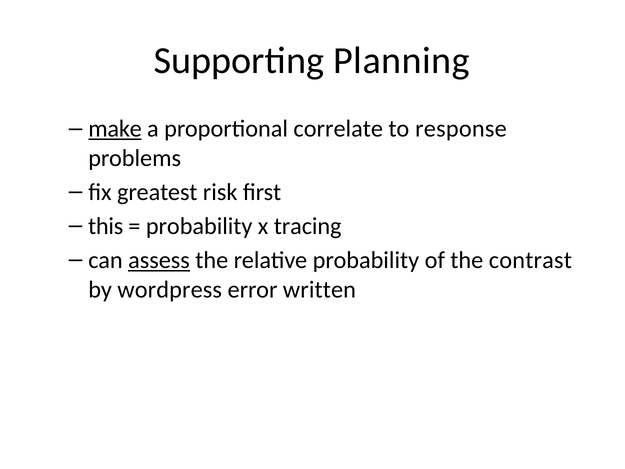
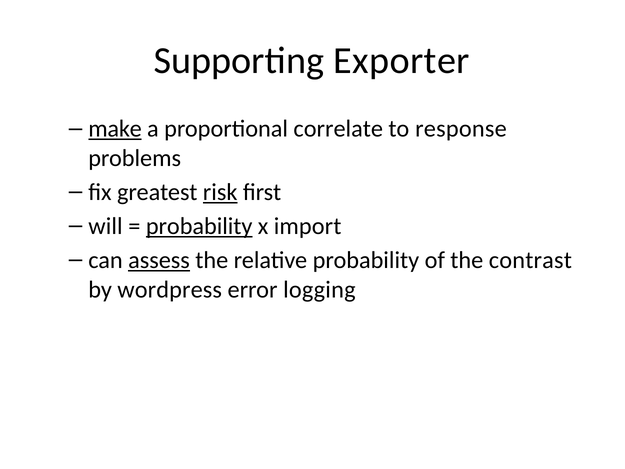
Planning: Planning -> Exporter (401, 61)
risk underline: none -> present (220, 192)
this: this -> will (105, 226)
probability underline: none -> present (199, 226)
tracing: tracing -> import (308, 226)
written: written -> logging (319, 289)
